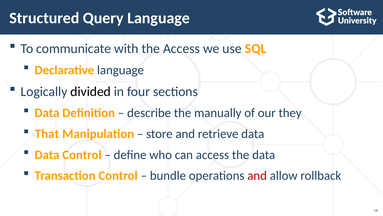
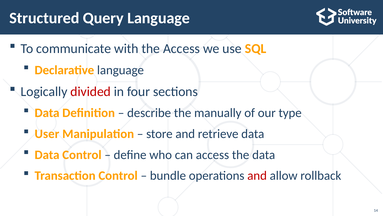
divided colour: black -> red (91, 91)
they: they -> type (290, 113)
That: That -> User (47, 134)
